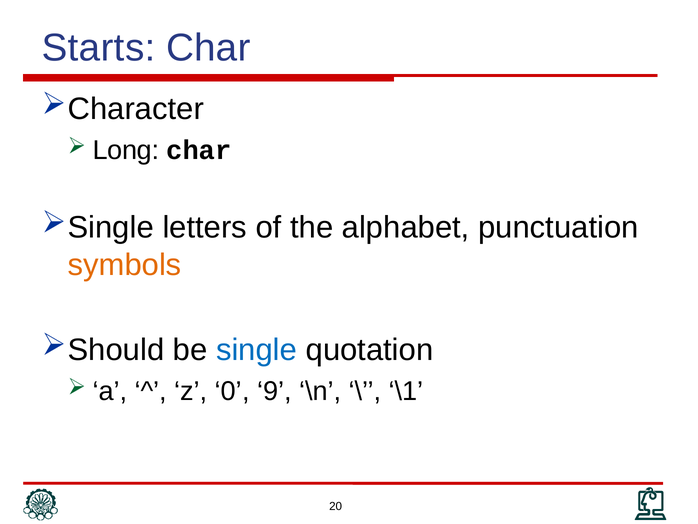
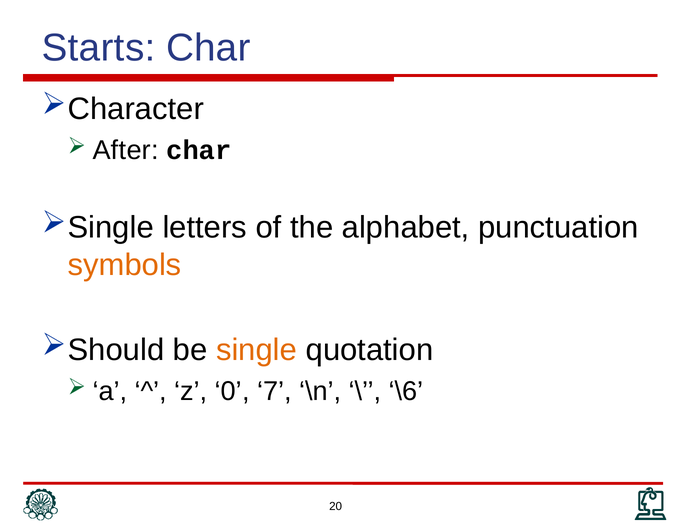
Long: Long -> After (126, 150)
single colour: blue -> orange (257, 349)
9: 9 -> 7 (274, 391)
\1: \1 -> \6 (406, 391)
